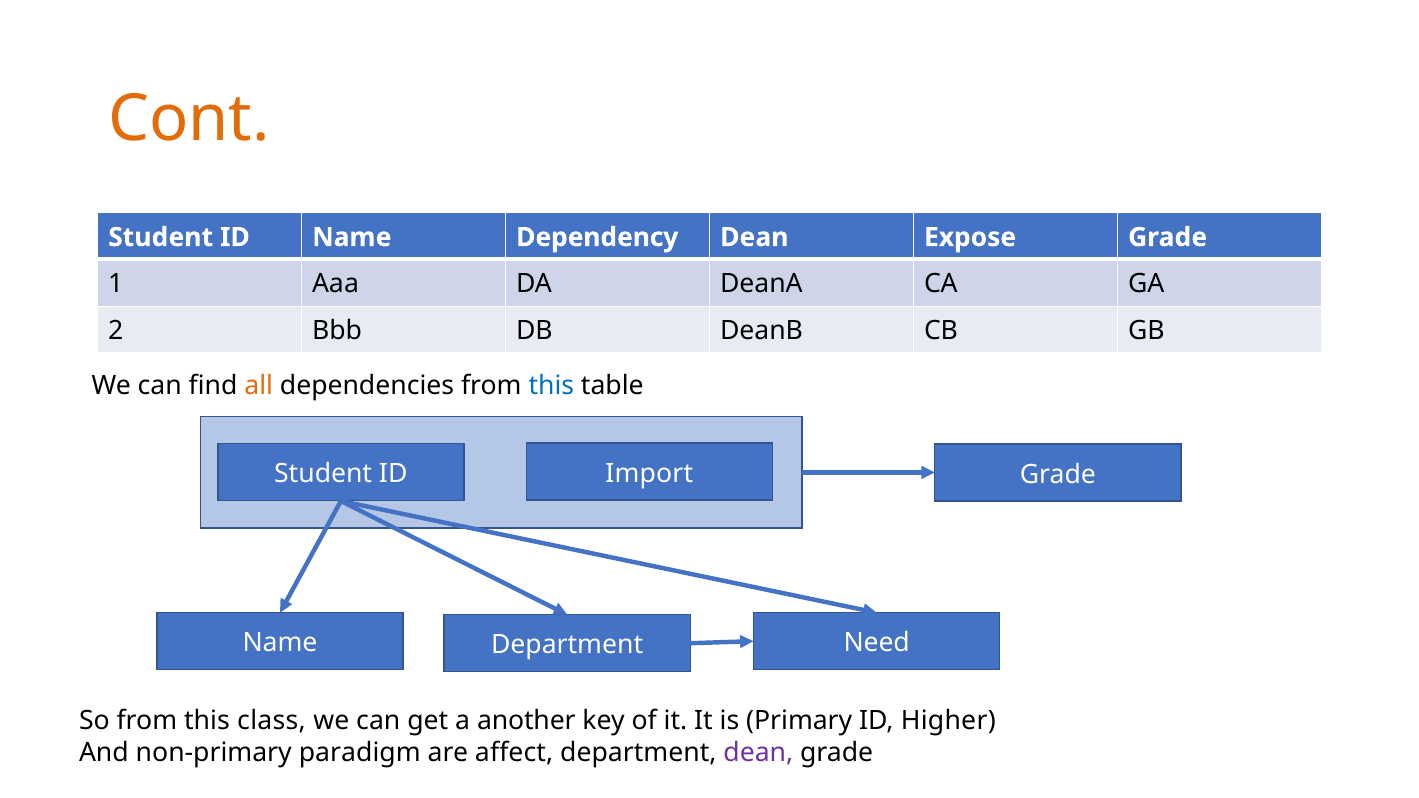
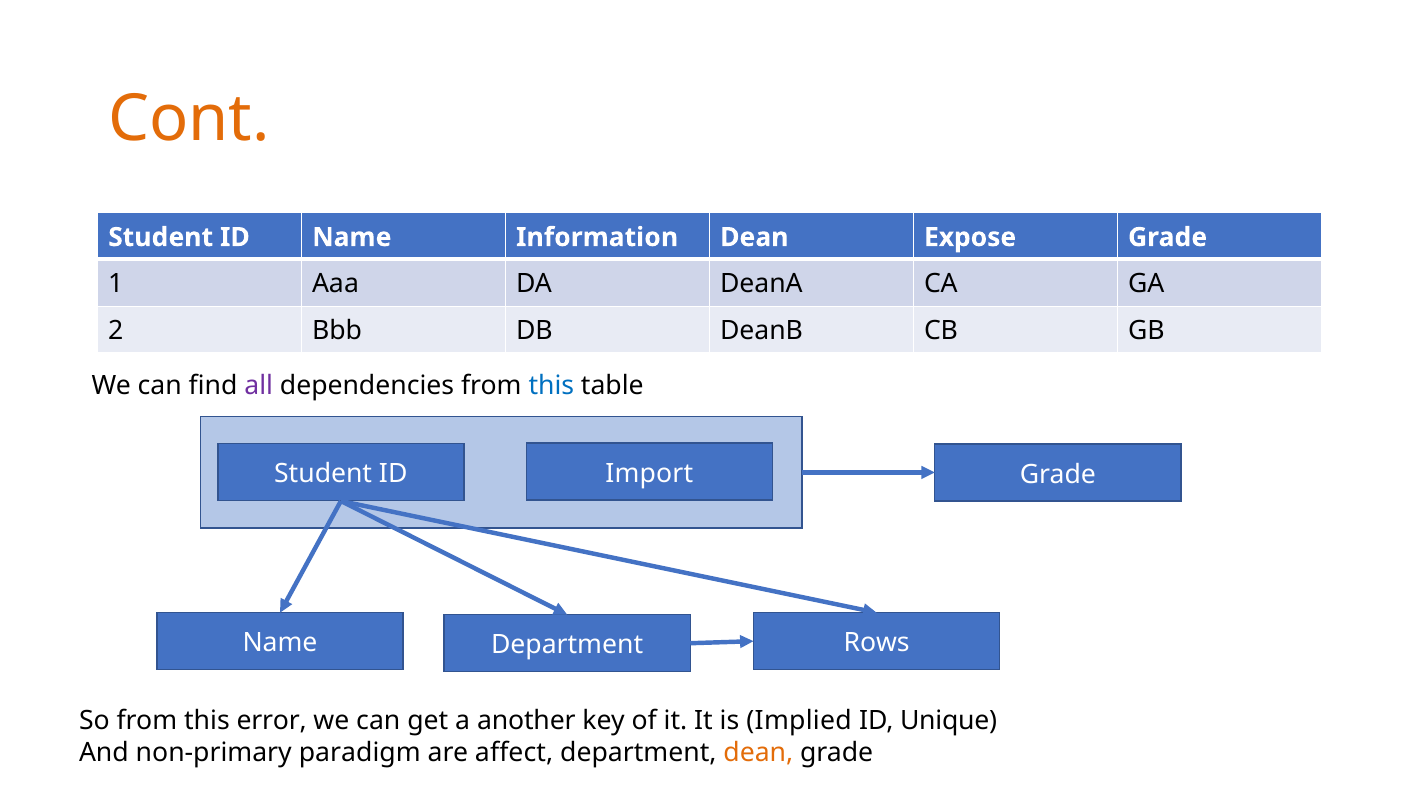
Dependency: Dependency -> Information (597, 237)
all colour: orange -> purple (259, 386)
Need: Need -> Rows (877, 643)
class: class -> error (272, 721)
Primary: Primary -> Implied (799, 721)
Higher: Higher -> Unique (949, 721)
dean colour: purple -> orange (758, 753)
